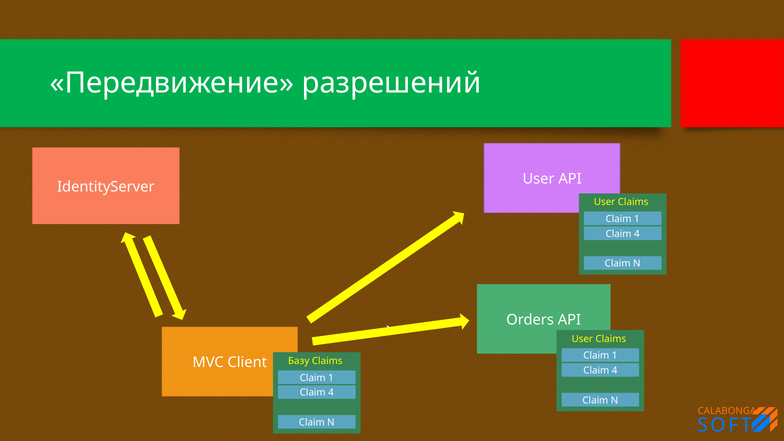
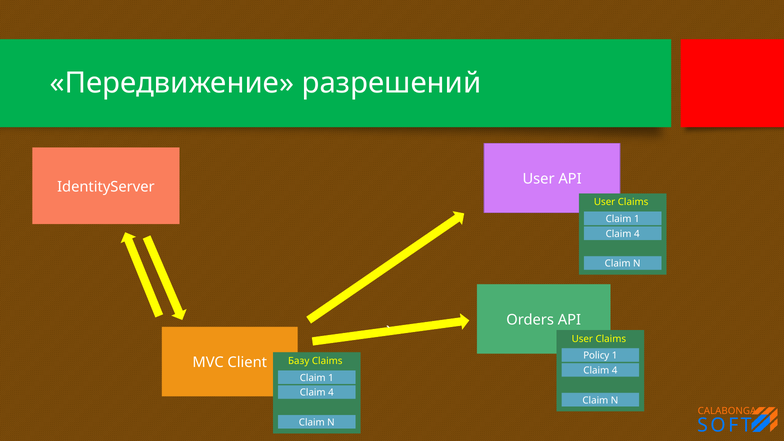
Сlaim: Сlaim -> Policy (596, 356)
